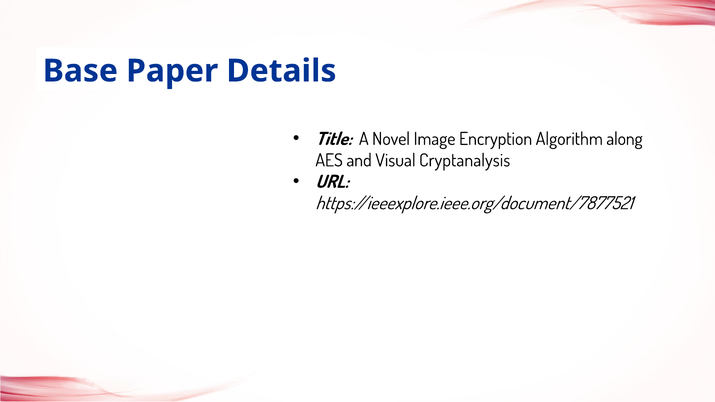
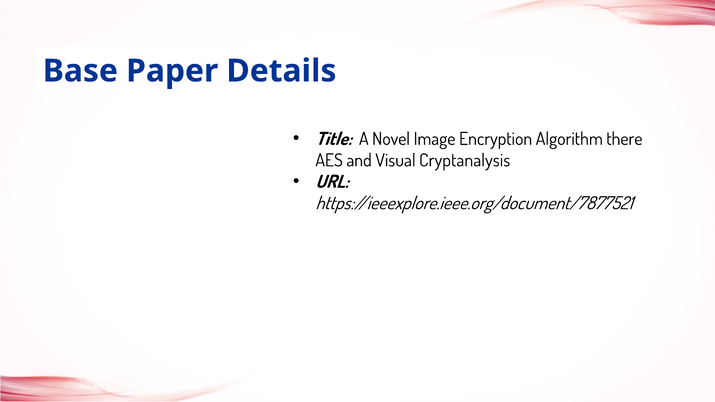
along: along -> there (624, 139)
